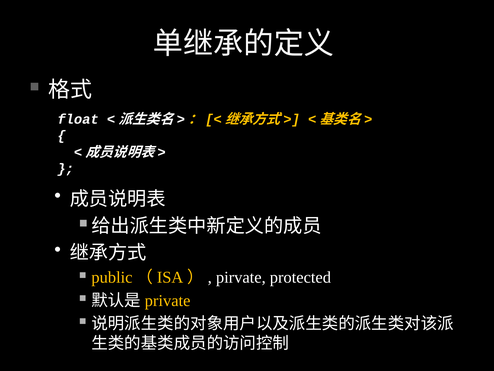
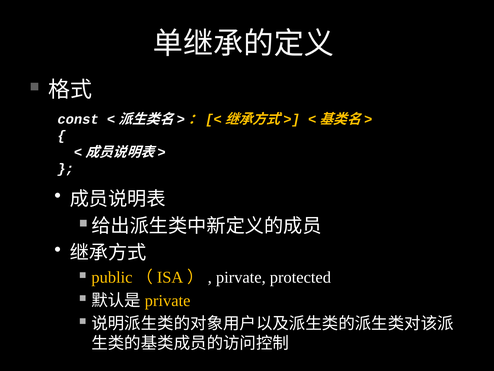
float: float -> const (78, 119)
